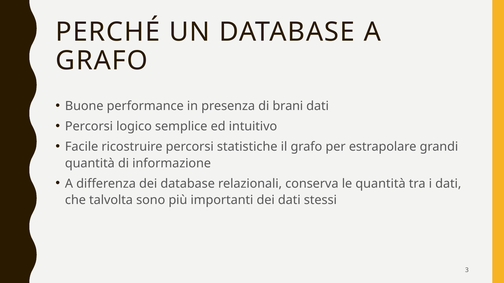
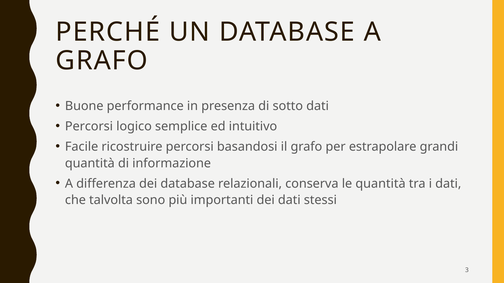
brani: brani -> sotto (288, 106)
statistiche: statistiche -> basandosi (247, 147)
